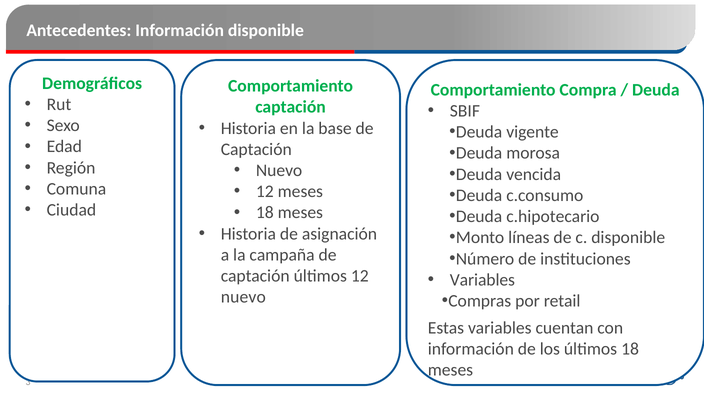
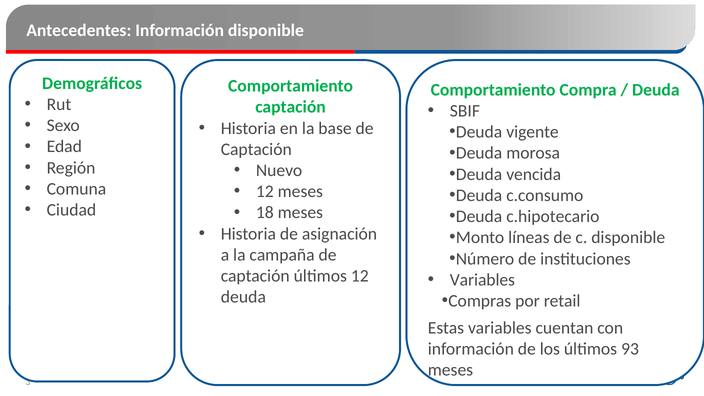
nuevo: nuevo -> deuda (243, 297)
últimos 18: 18 -> 93 (630, 349)
